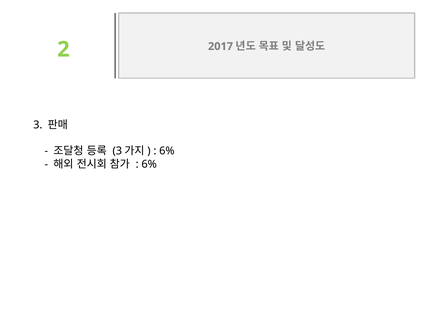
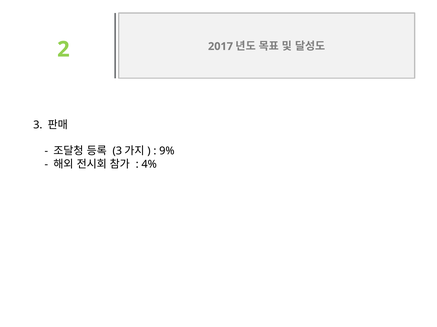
6%: 6% -> 9% (167, 151)
6%: 6% -> 4% (149, 164)
